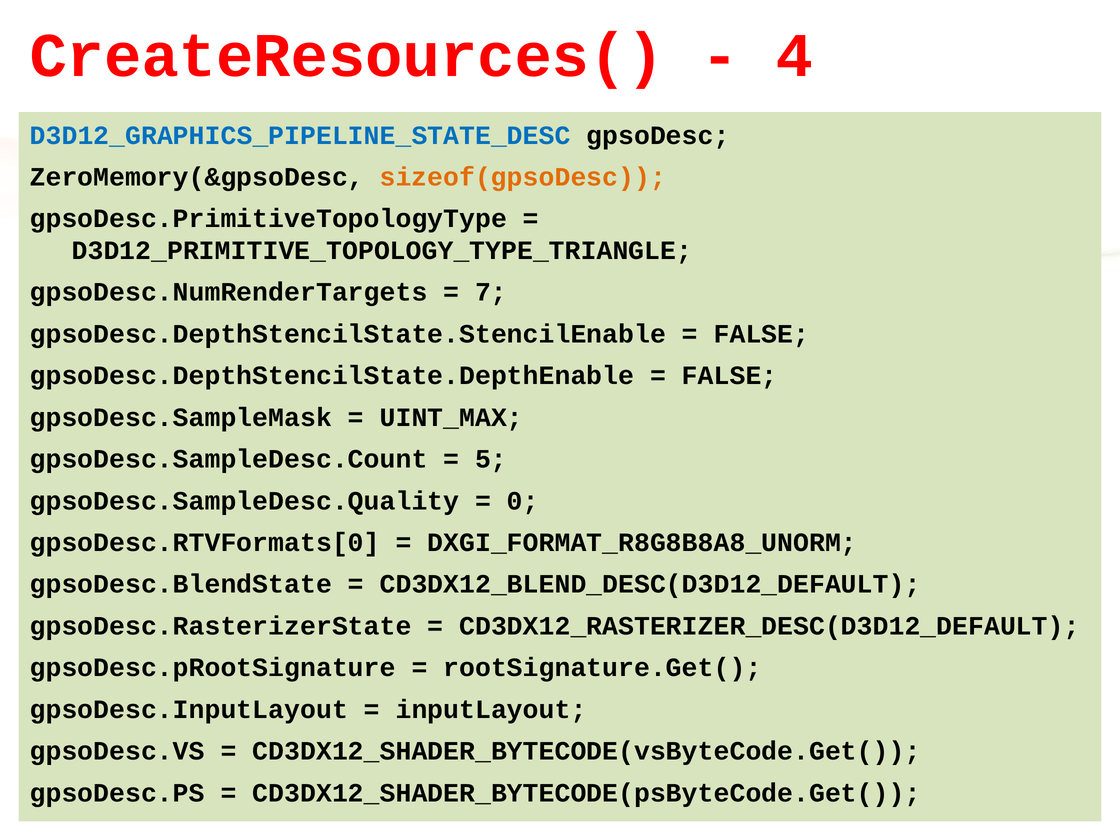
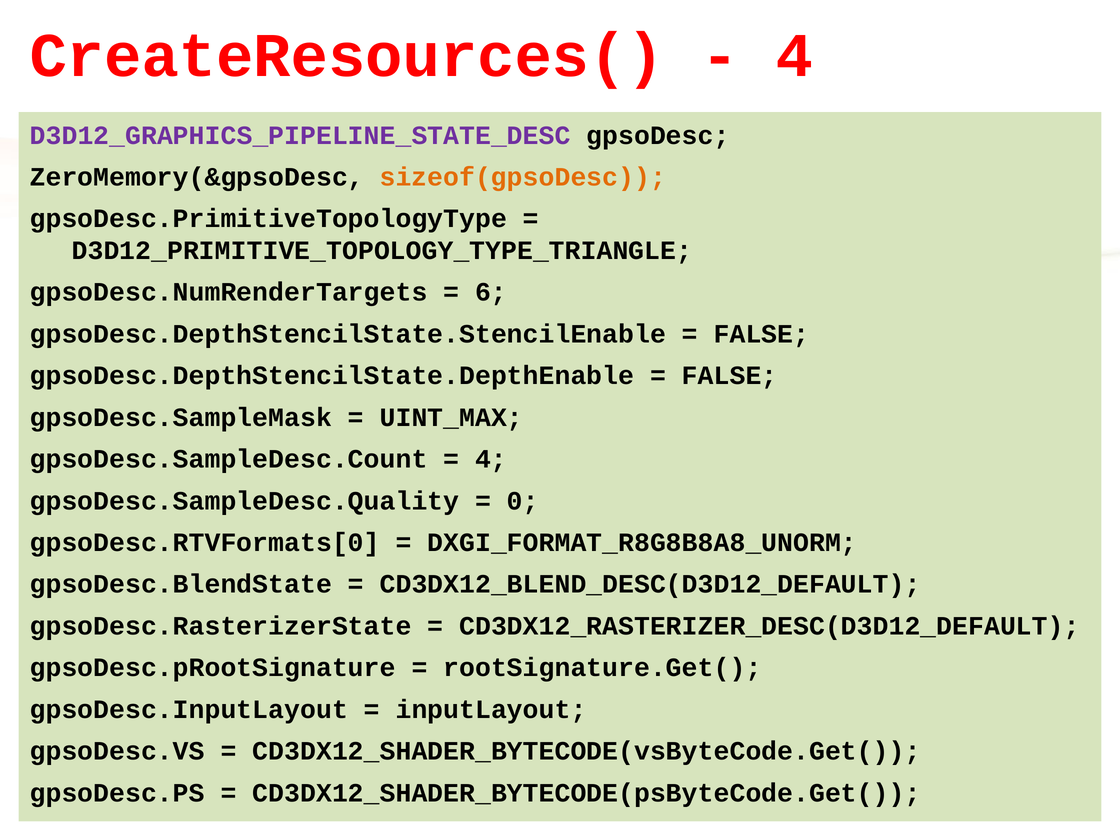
D3D12_GRAPHICS_PIPELINE_STATE_DESC colour: blue -> purple (300, 135)
7: 7 -> 6 (491, 292)
5: 5 -> 4 (491, 459)
